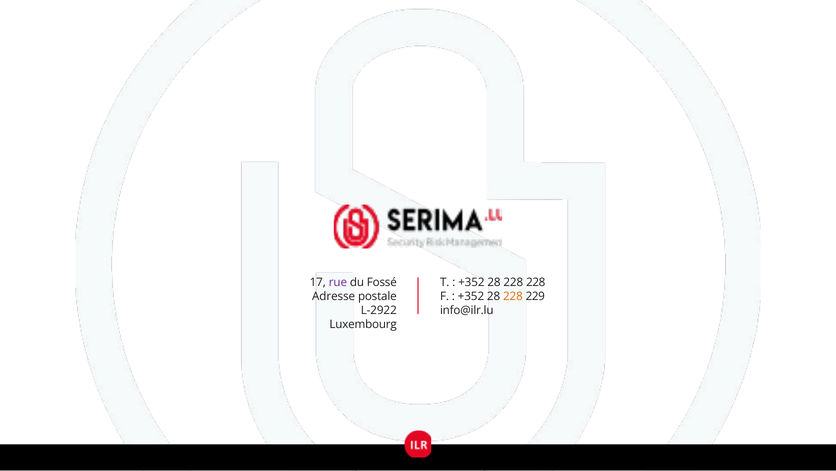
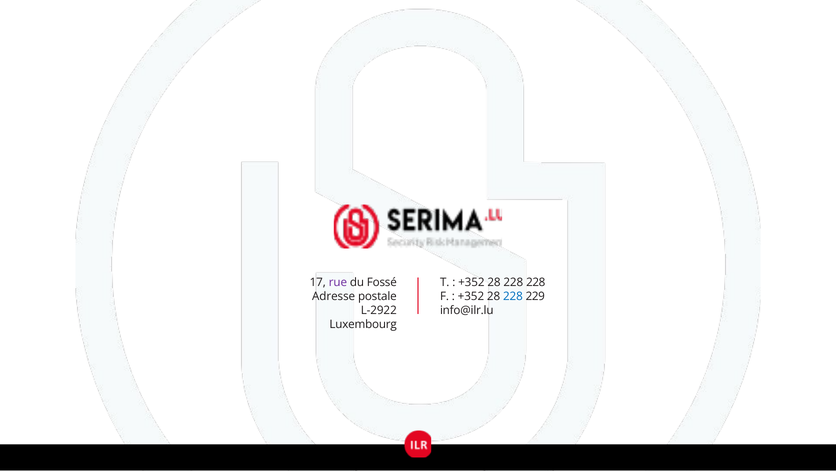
228 colour: orange -> blue (513, 296)
